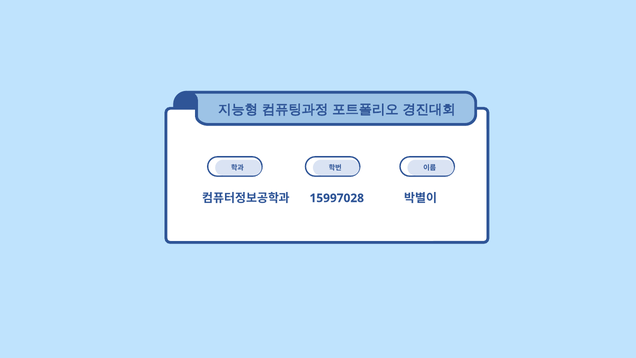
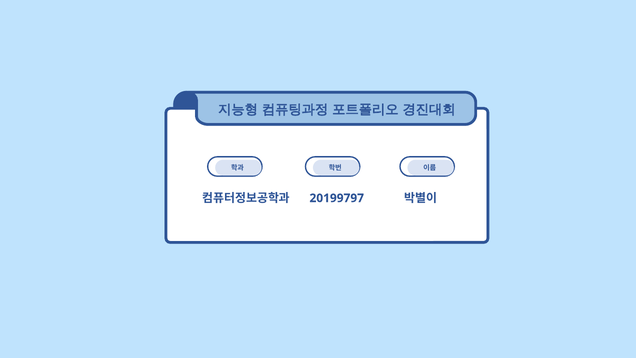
15997028: 15997028 -> 20199797 (337, 198)
